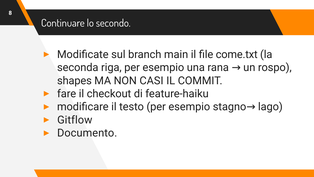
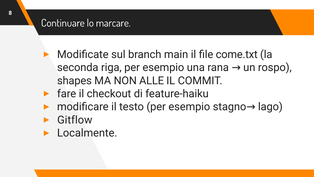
secondo: secondo -> marcare (113, 23)
CASI: CASI -> ALLE (152, 80)
Documento: Documento -> Localmente (87, 133)
